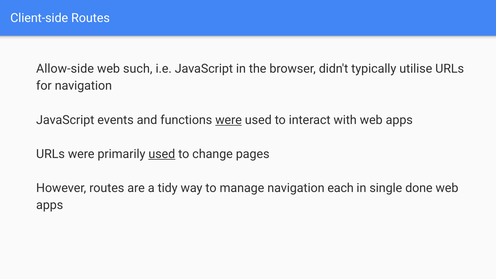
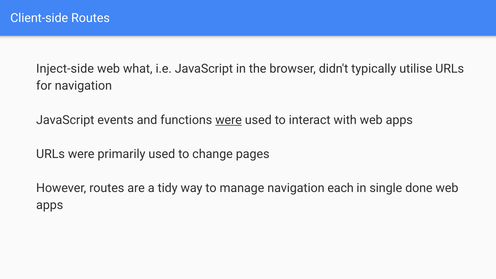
Allow-side: Allow-side -> Inject-side (65, 69)
such: such -> what (138, 69)
used underline: present -> none (162, 154)
